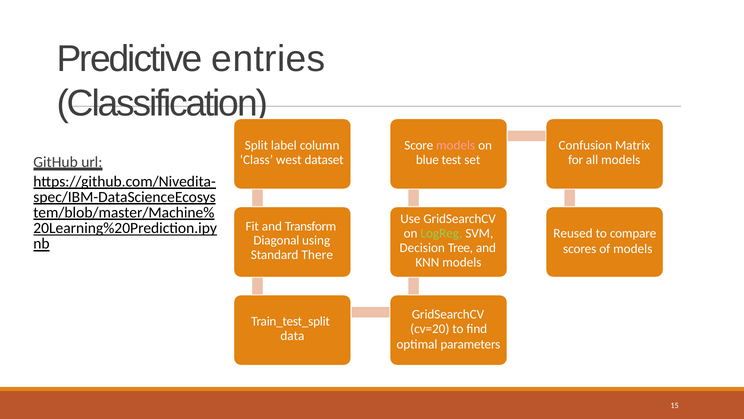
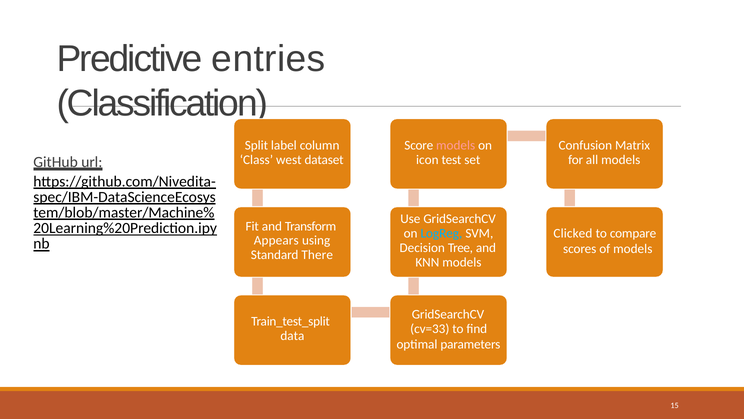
blue: blue -> icon (427, 160)
LogReg colour: light green -> light blue (441, 233)
Reused: Reused -> Clicked (573, 233)
Diagonal: Diagonal -> Appears (276, 240)
cv=20: cv=20 -> cv=33 (430, 328)
